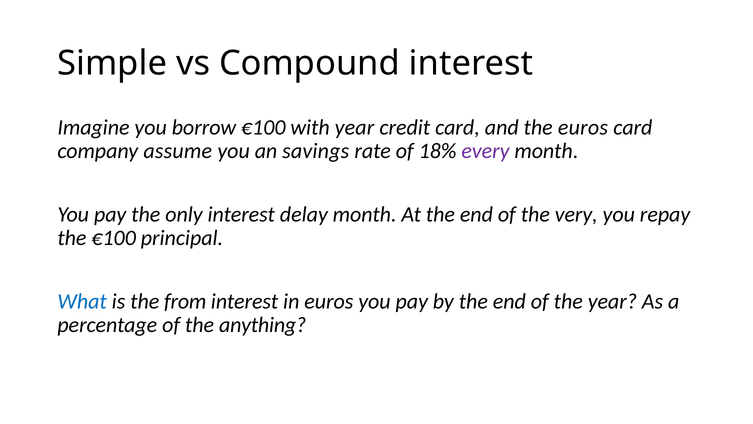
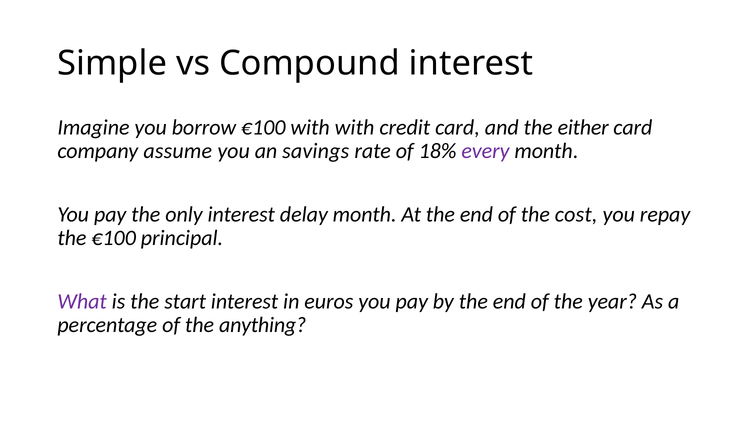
with year: year -> with (355, 127)
the euros: euros -> either (583, 127)
very: very -> cost (576, 214)
What colour: blue -> purple (82, 301)
from: from -> start (185, 301)
